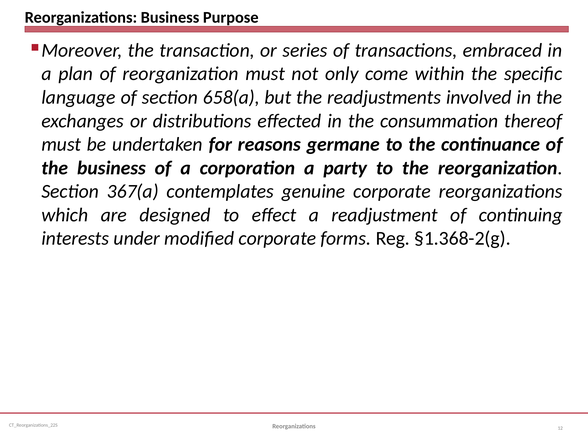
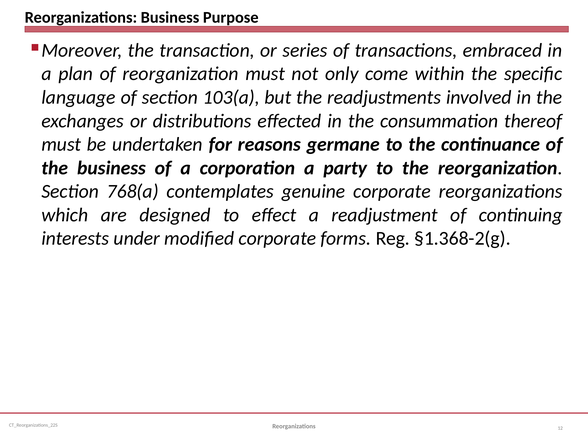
658(a: 658(a -> 103(a (231, 97)
367(a: 367(a -> 768(a (133, 191)
